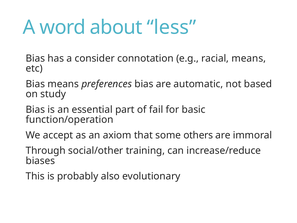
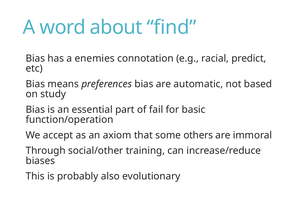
less: less -> find (172, 27)
consider: consider -> enemies (95, 58)
racial means: means -> predict (249, 58)
